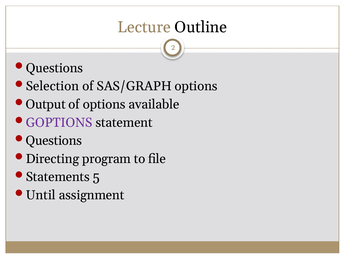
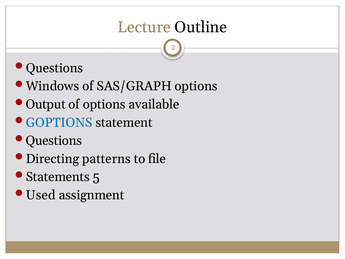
Selection: Selection -> Windows (53, 86)
GOPTIONS colour: purple -> blue (59, 122)
program: program -> patterns (106, 159)
Until: Until -> Used (41, 195)
